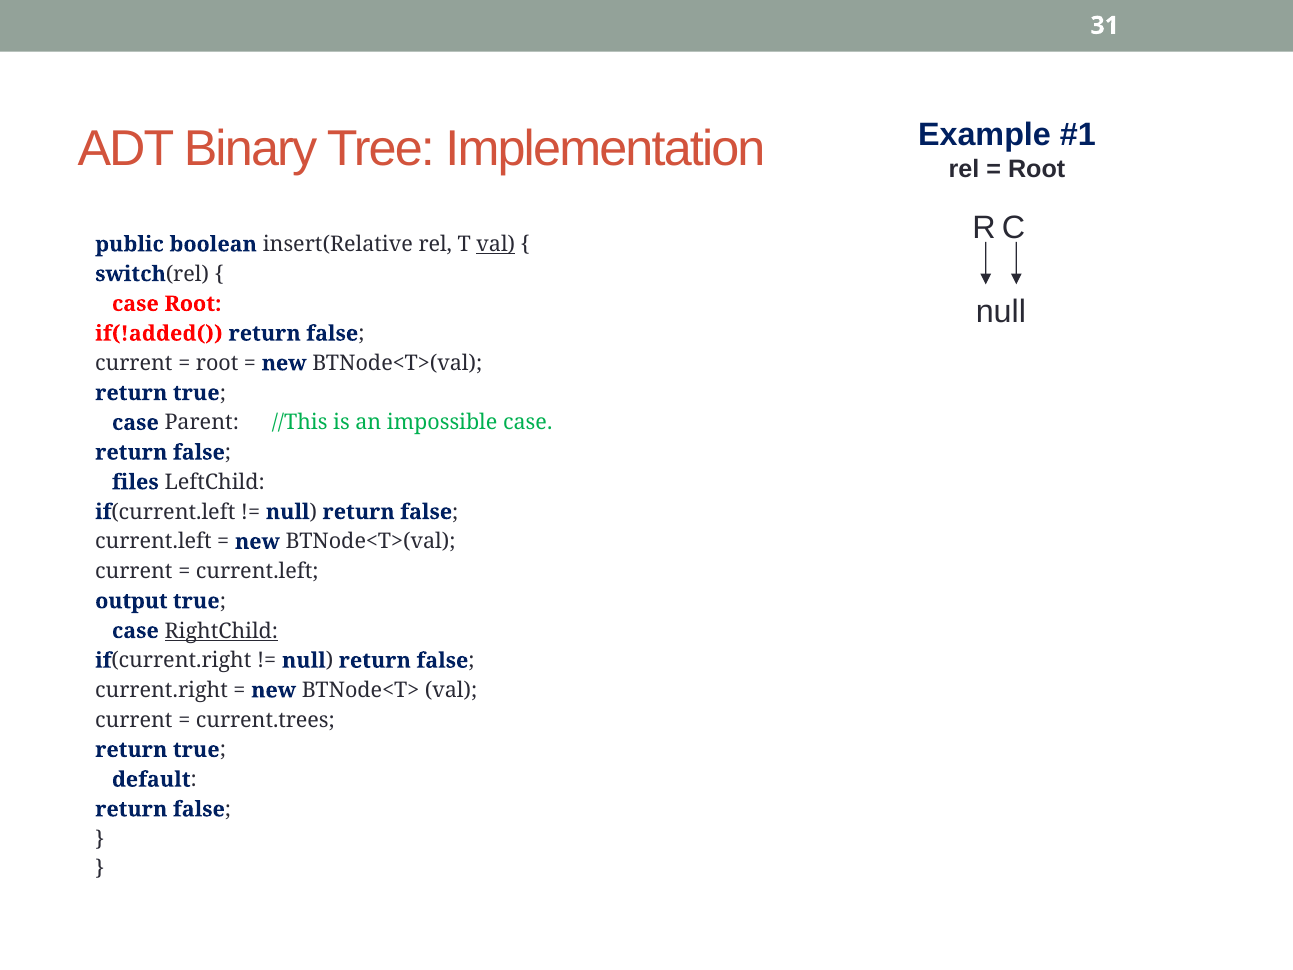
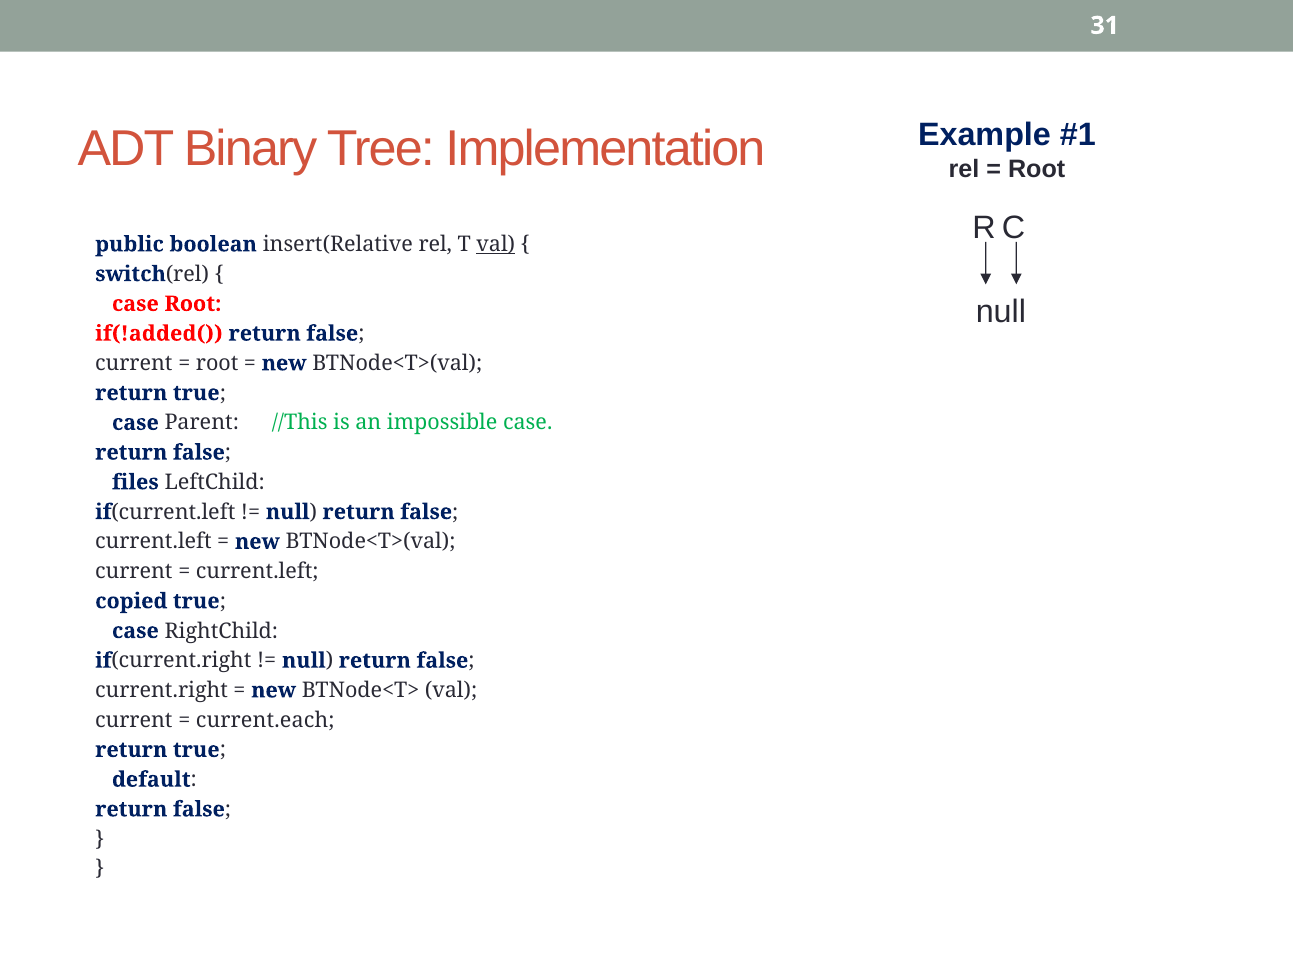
output: output -> copied (131, 601)
RightChild underline: present -> none (221, 631)
current.trees: current.trees -> current.each (265, 720)
